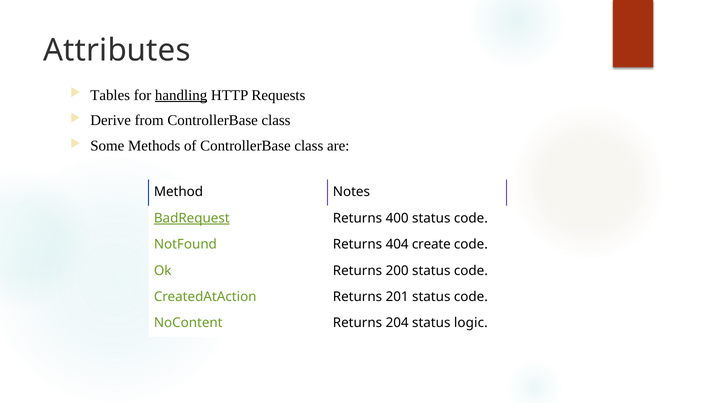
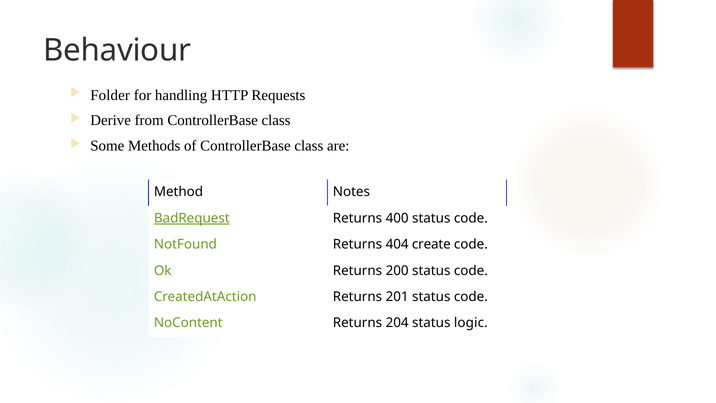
Attributes: Attributes -> Behaviour (117, 50)
Tables: Tables -> Folder (110, 95)
handling underline: present -> none (181, 95)
